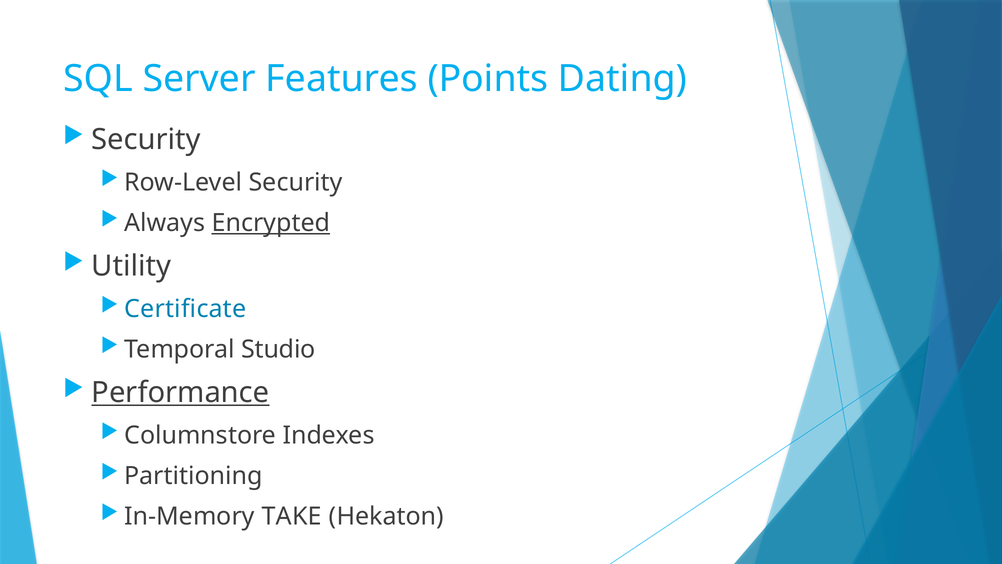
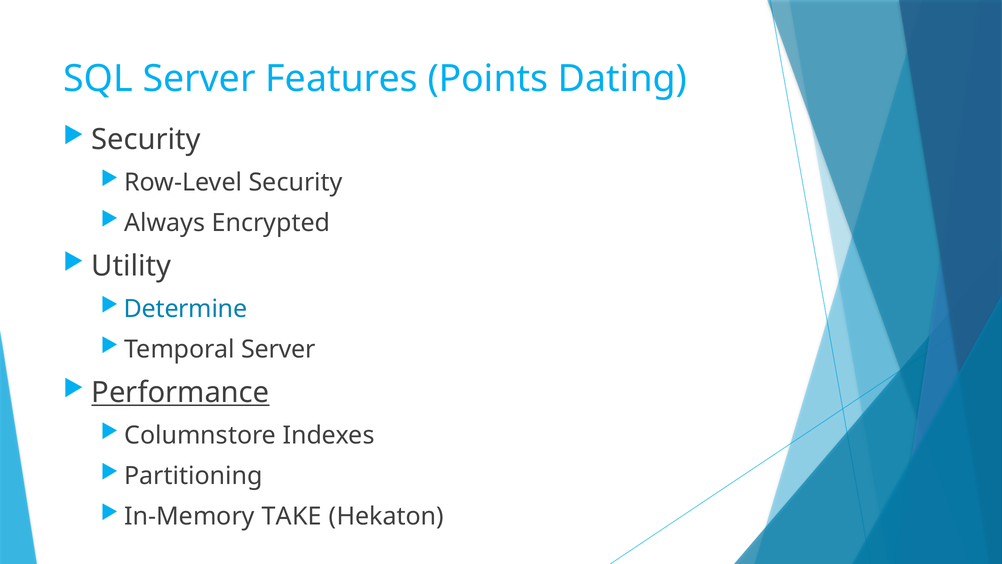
Encrypted underline: present -> none (271, 223)
Certificate: Certificate -> Determine (186, 309)
Temporal Studio: Studio -> Server (278, 349)
